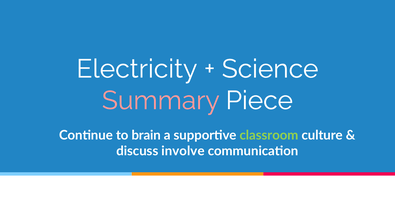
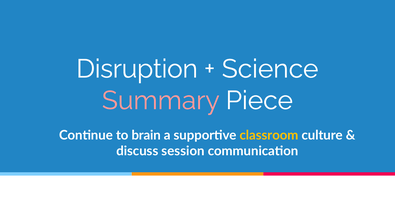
Electricity: Electricity -> Disruption (137, 69)
classroom colour: light green -> yellow (269, 135)
involve: involve -> session (183, 151)
